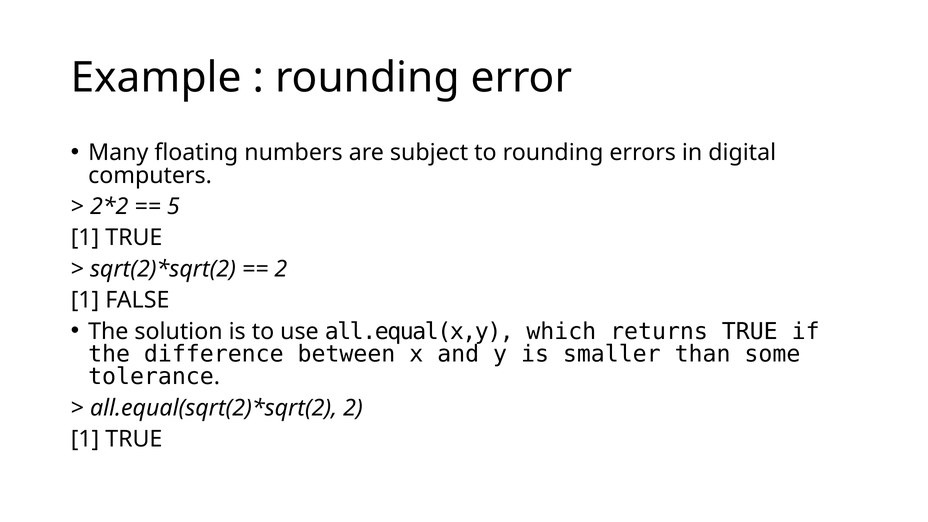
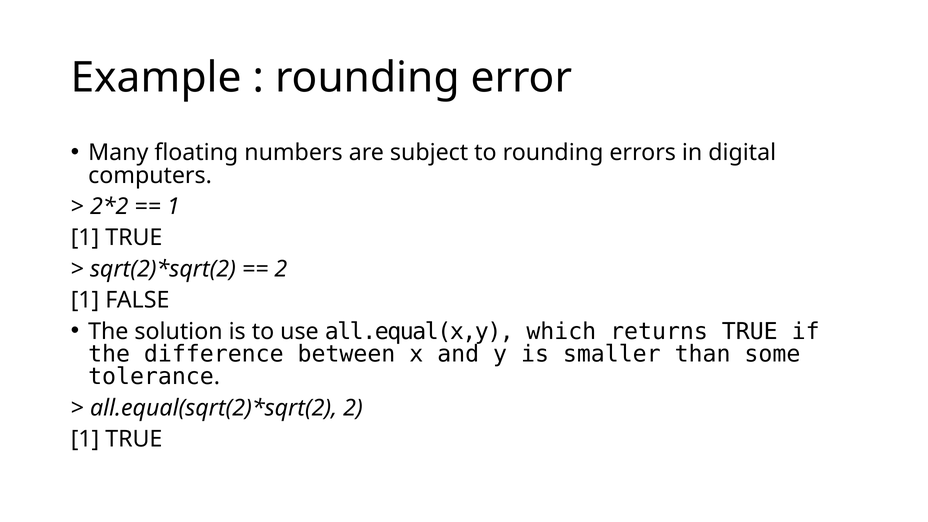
5: 5 -> 1 (173, 207)
